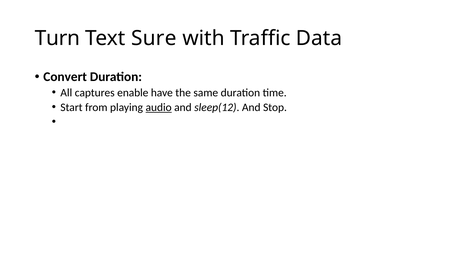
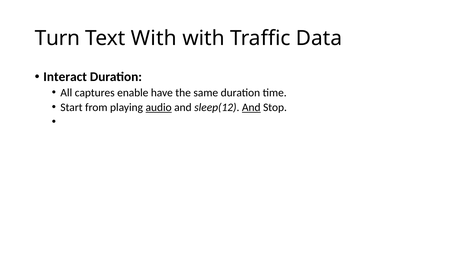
Text Sure: Sure -> With (154, 38)
Convert: Convert -> Interact (65, 77)
And underline: none -> present (251, 107)
